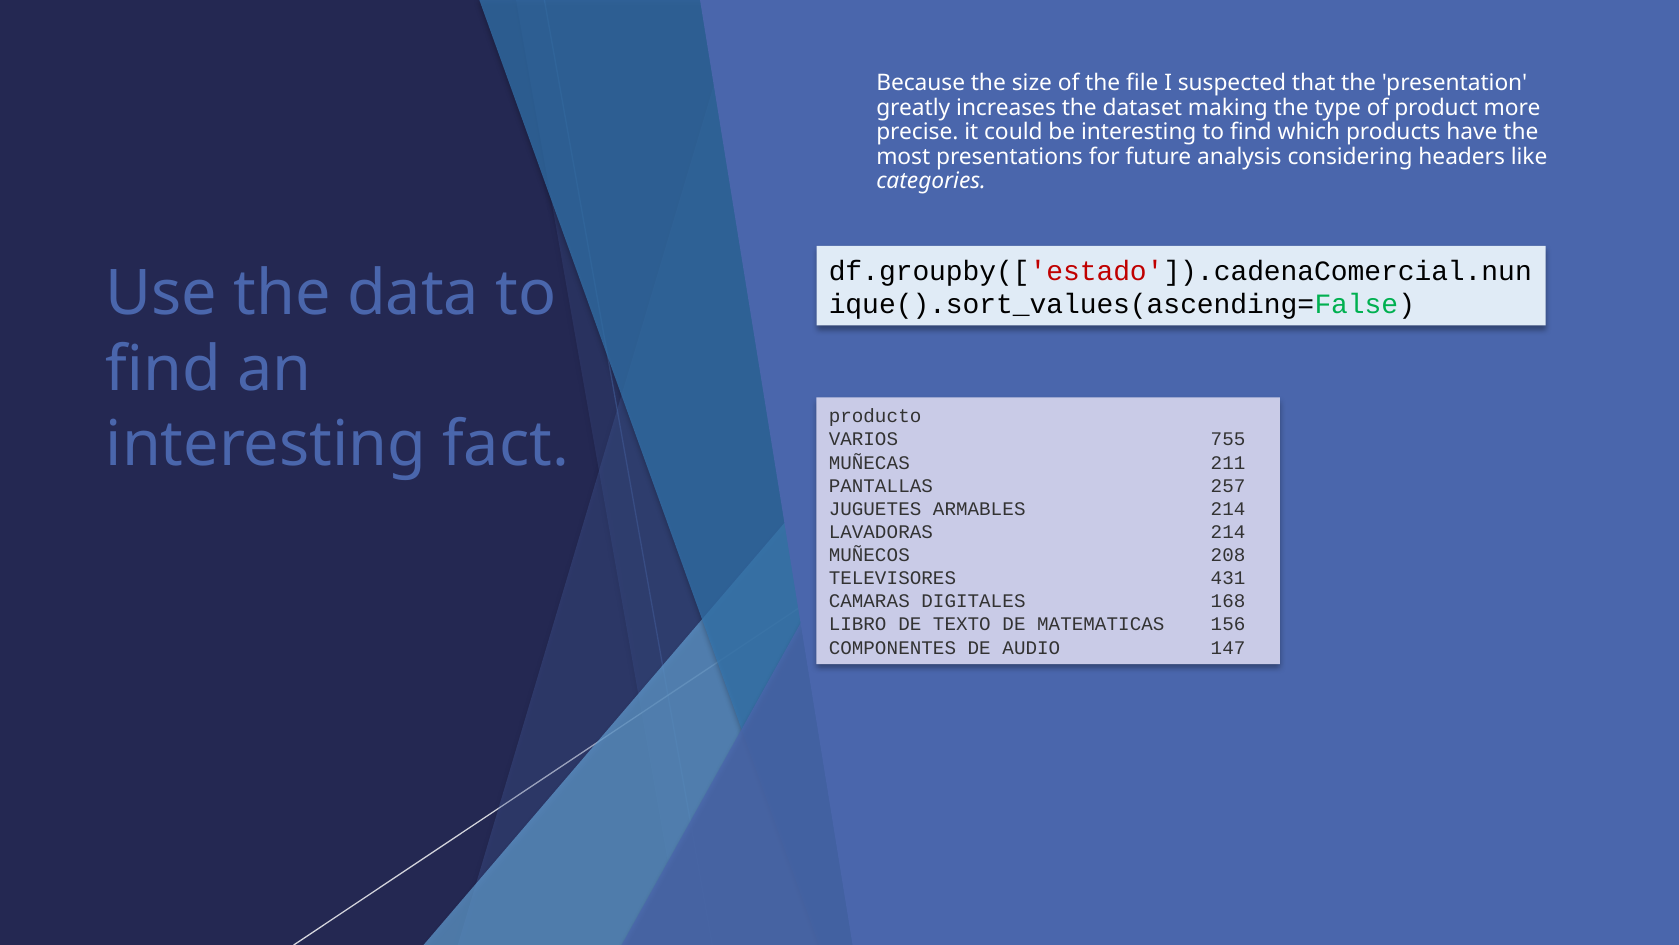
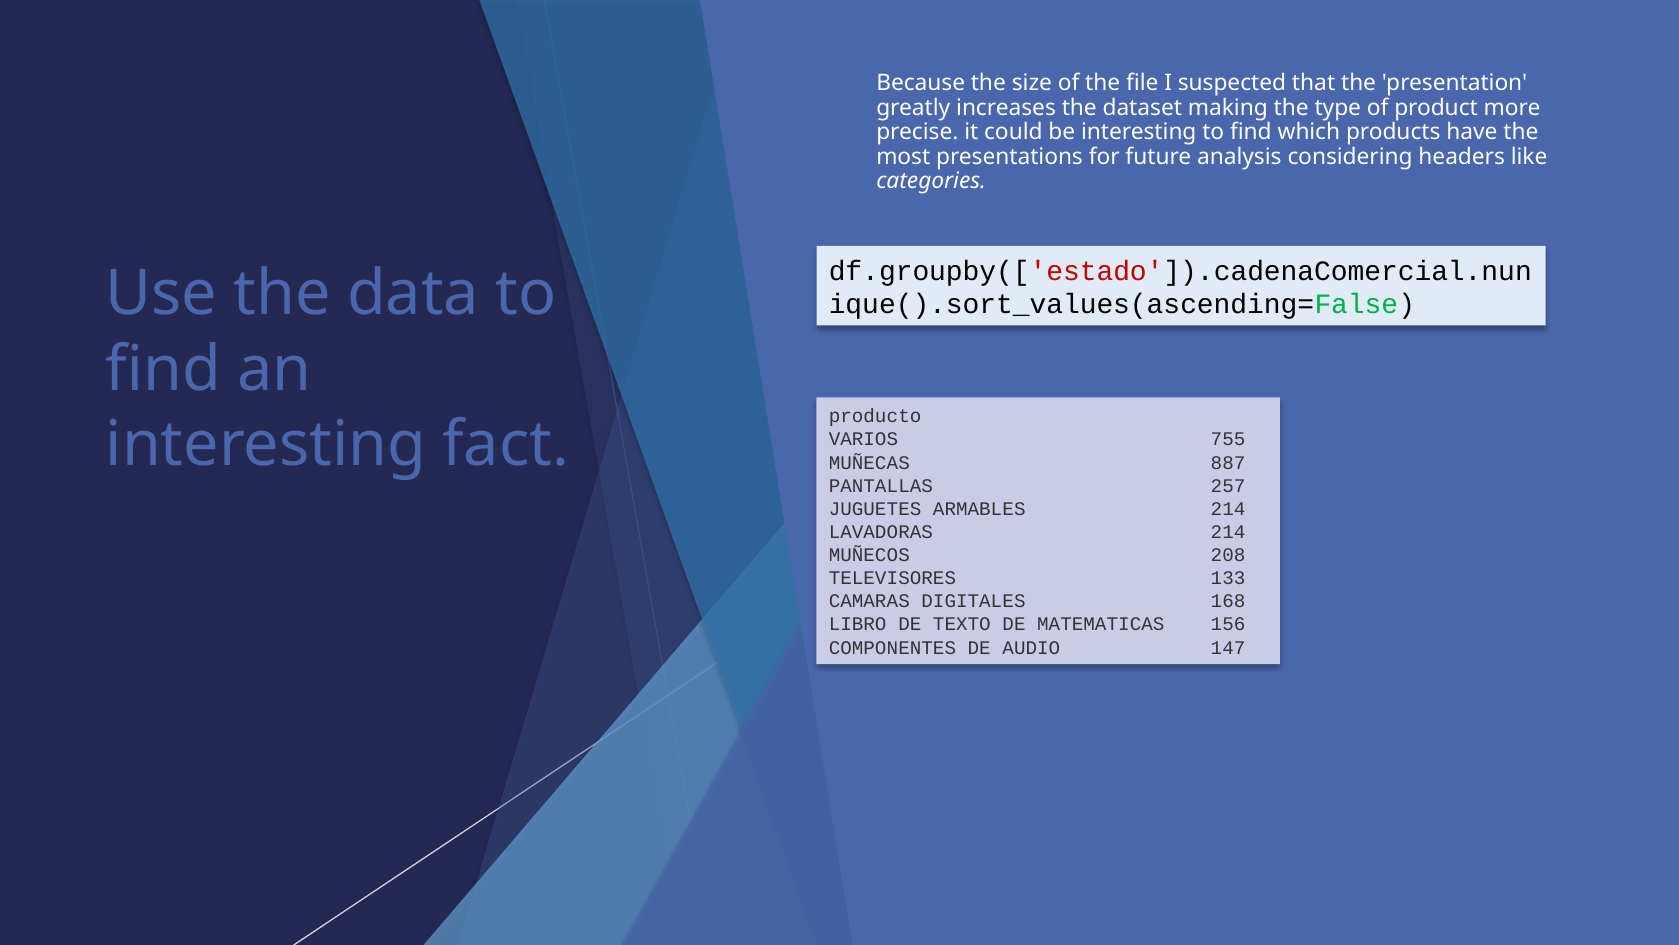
211: 211 -> 887 (1228, 462)
431: 431 -> 133 (1228, 578)
